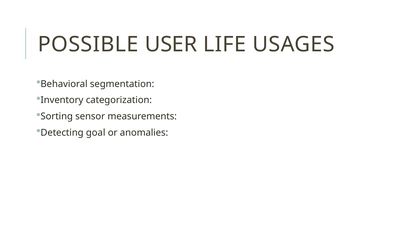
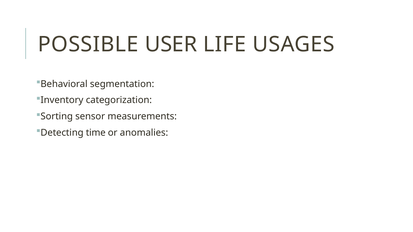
goal: goal -> time (96, 133)
